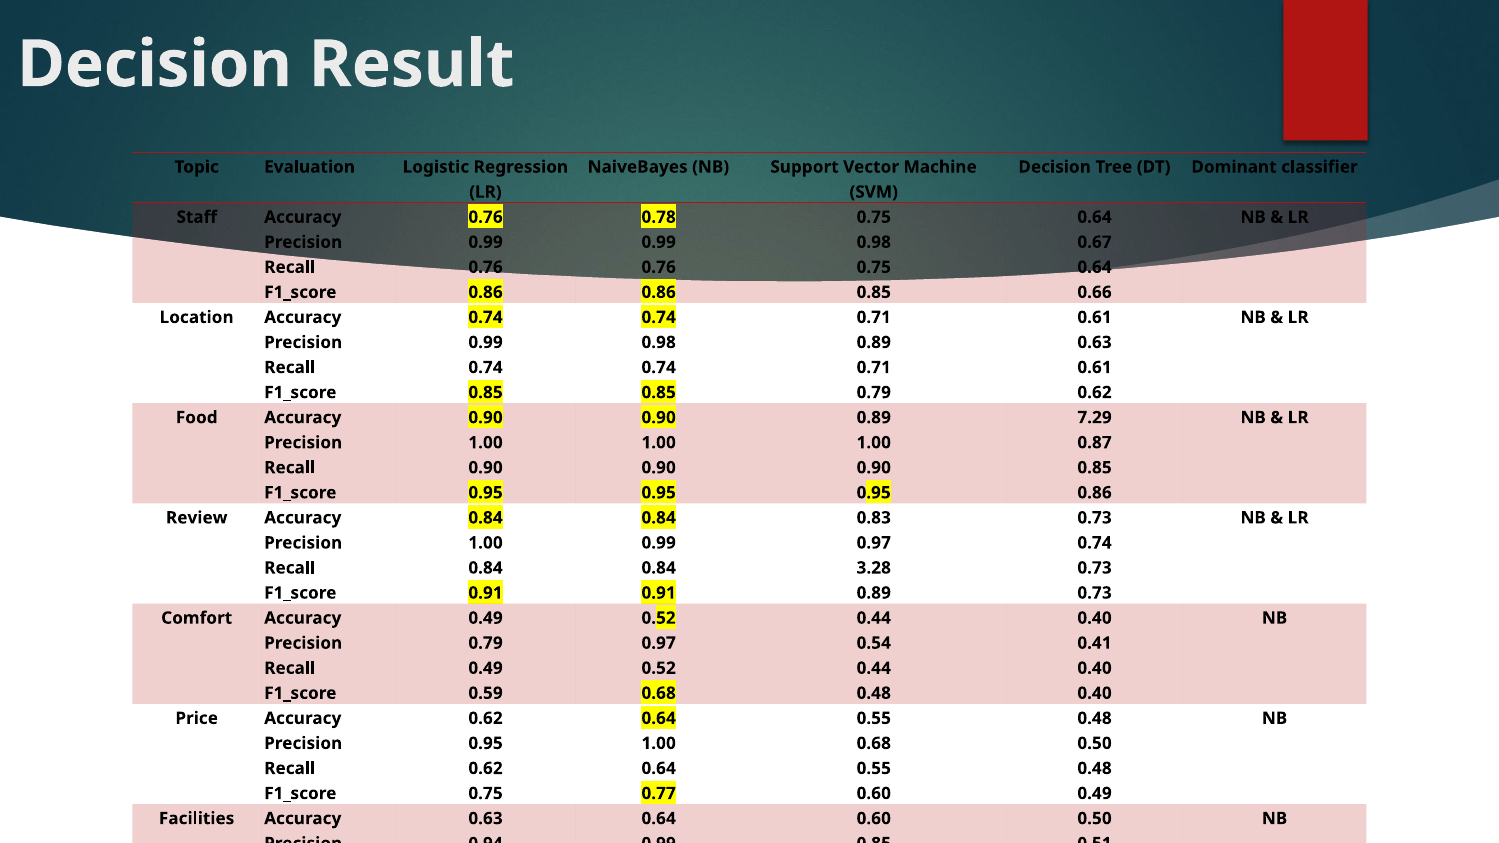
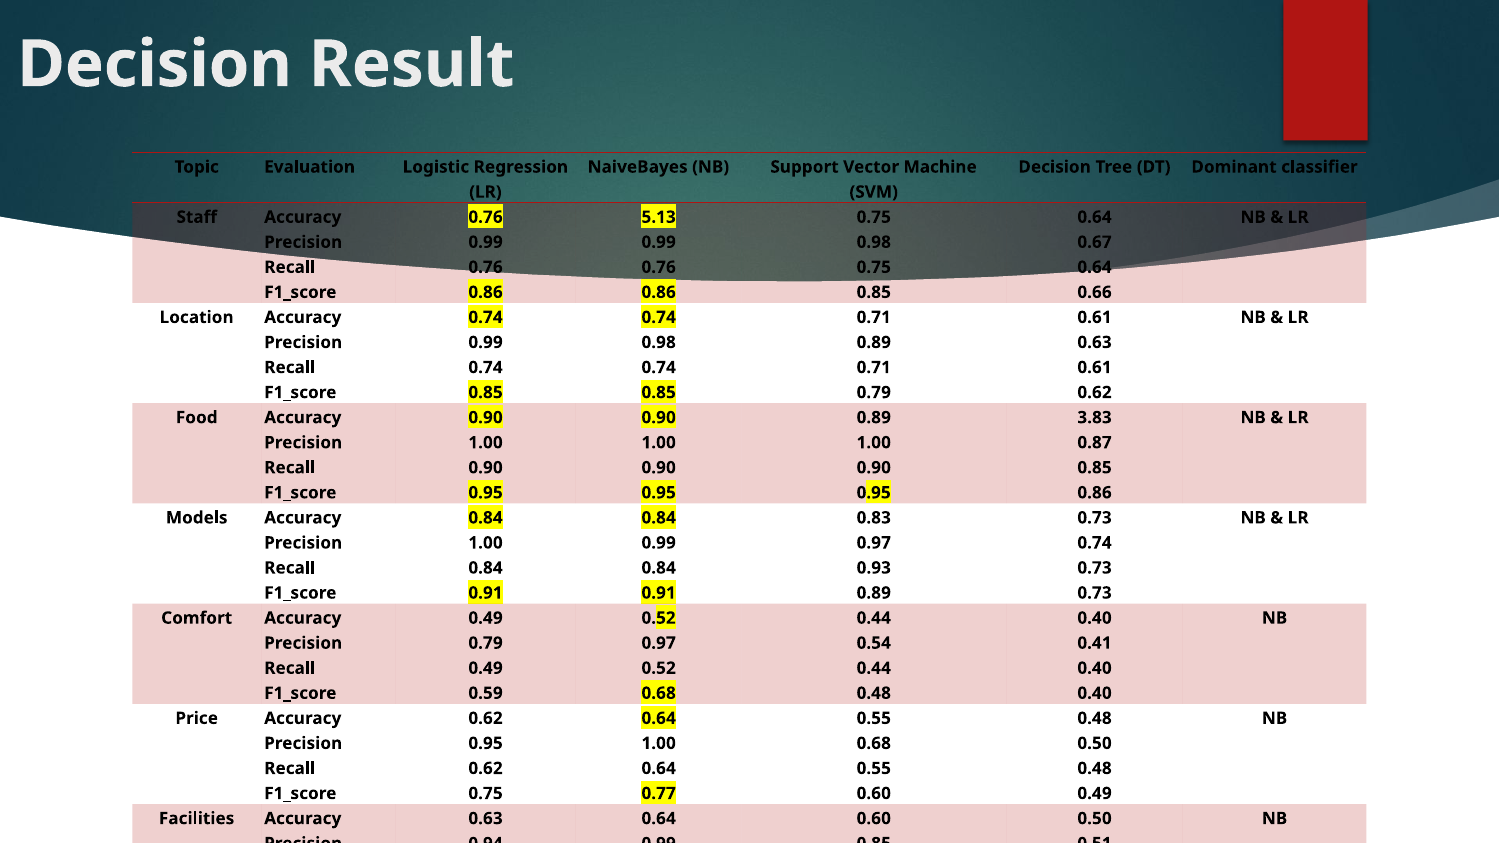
0.78: 0.78 -> 5.13 (659, 217)
7.29: 7.29 -> 3.83 (1095, 418)
Review: Review -> Models (197, 518)
3.28: 3.28 -> 0.93 (874, 568)
